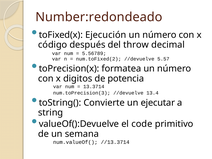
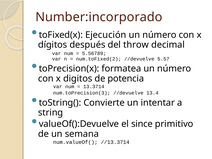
Number:redondeado: Number:redondeado -> Number:incorporado (99, 17)
código: código -> dígitos (53, 45)
ejecutar: ejecutar -> intentar (158, 103)
code: code -> since (142, 124)
